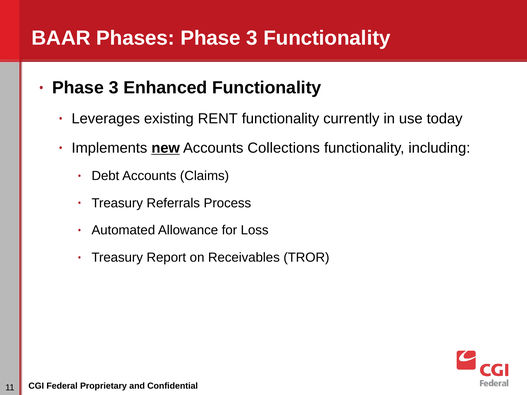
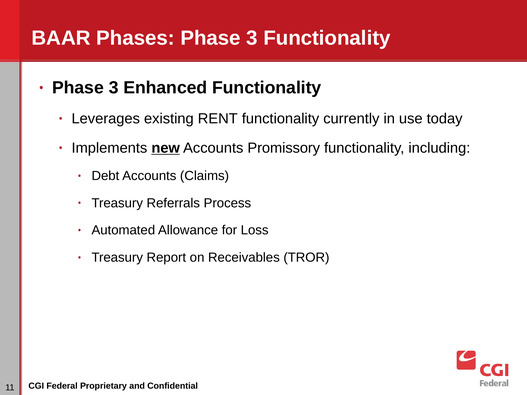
Collections: Collections -> Promissory (284, 148)
